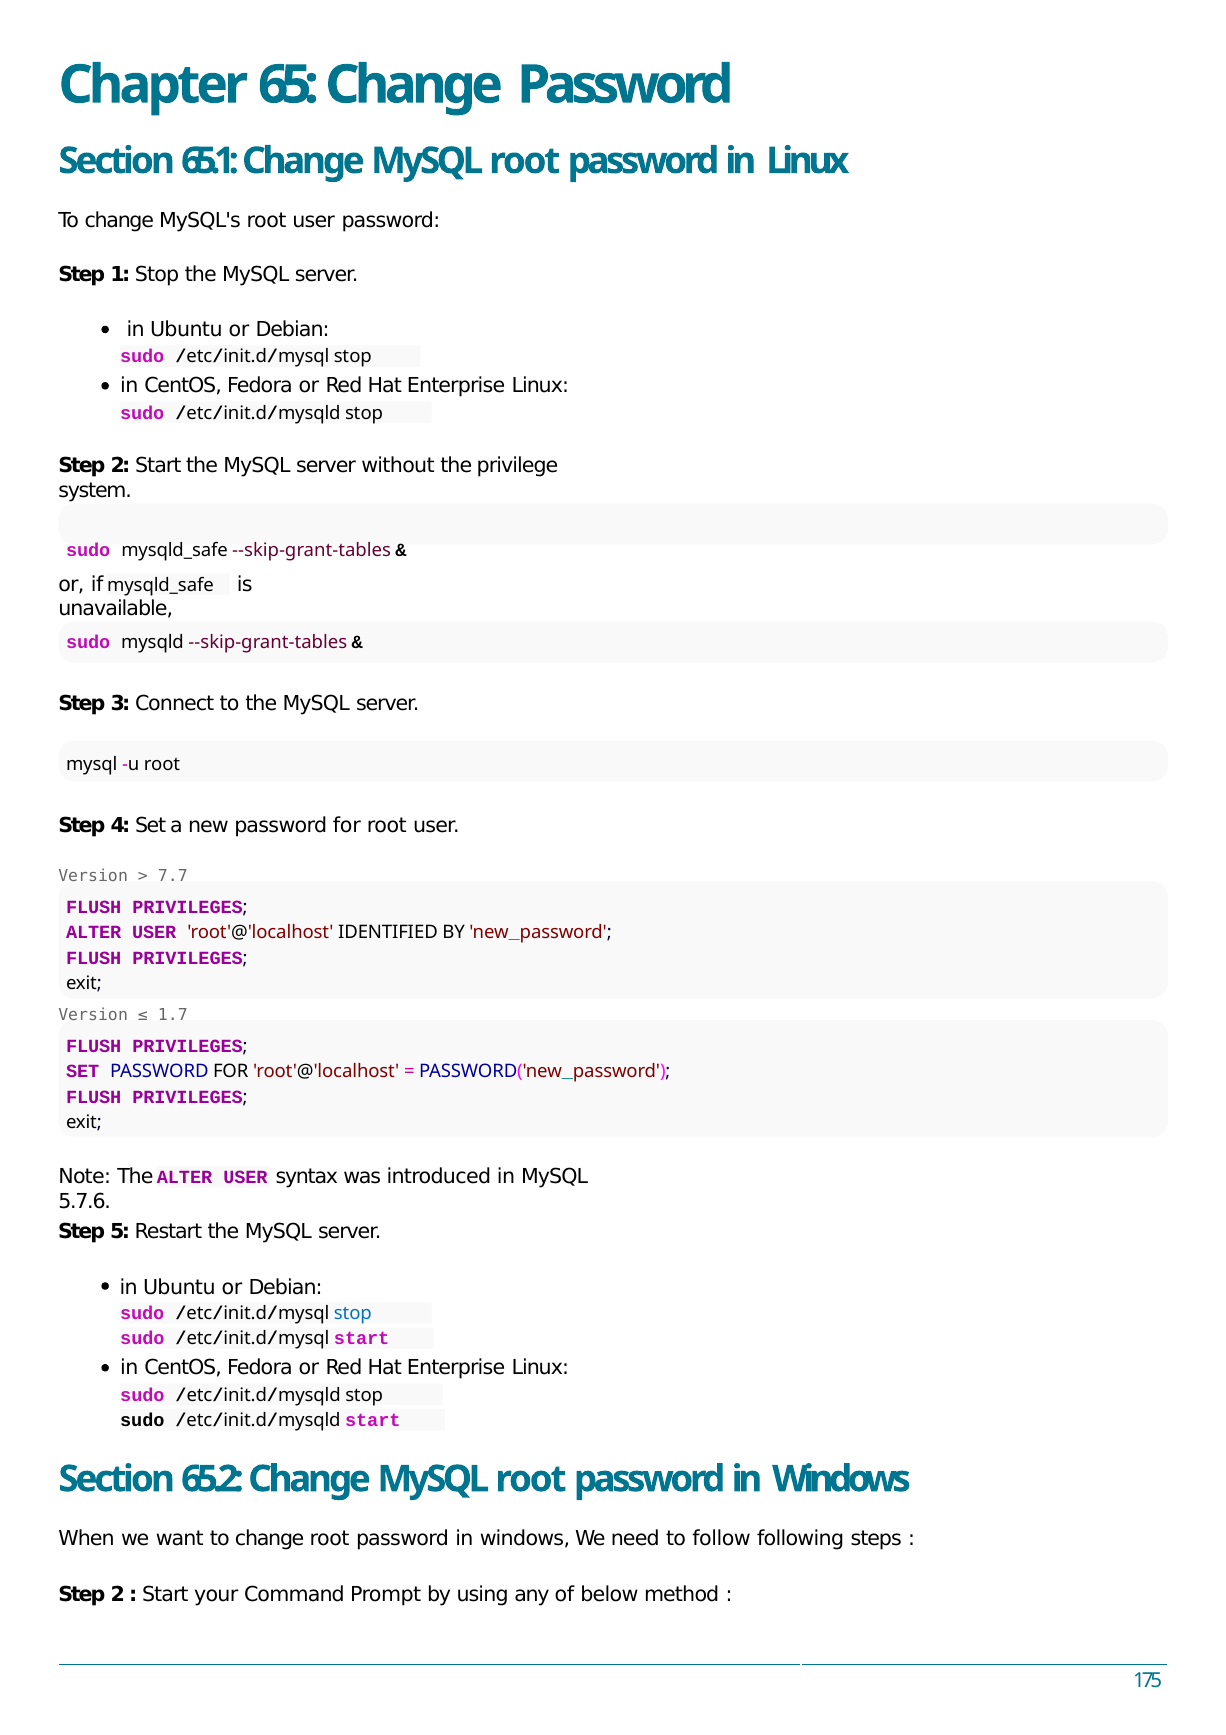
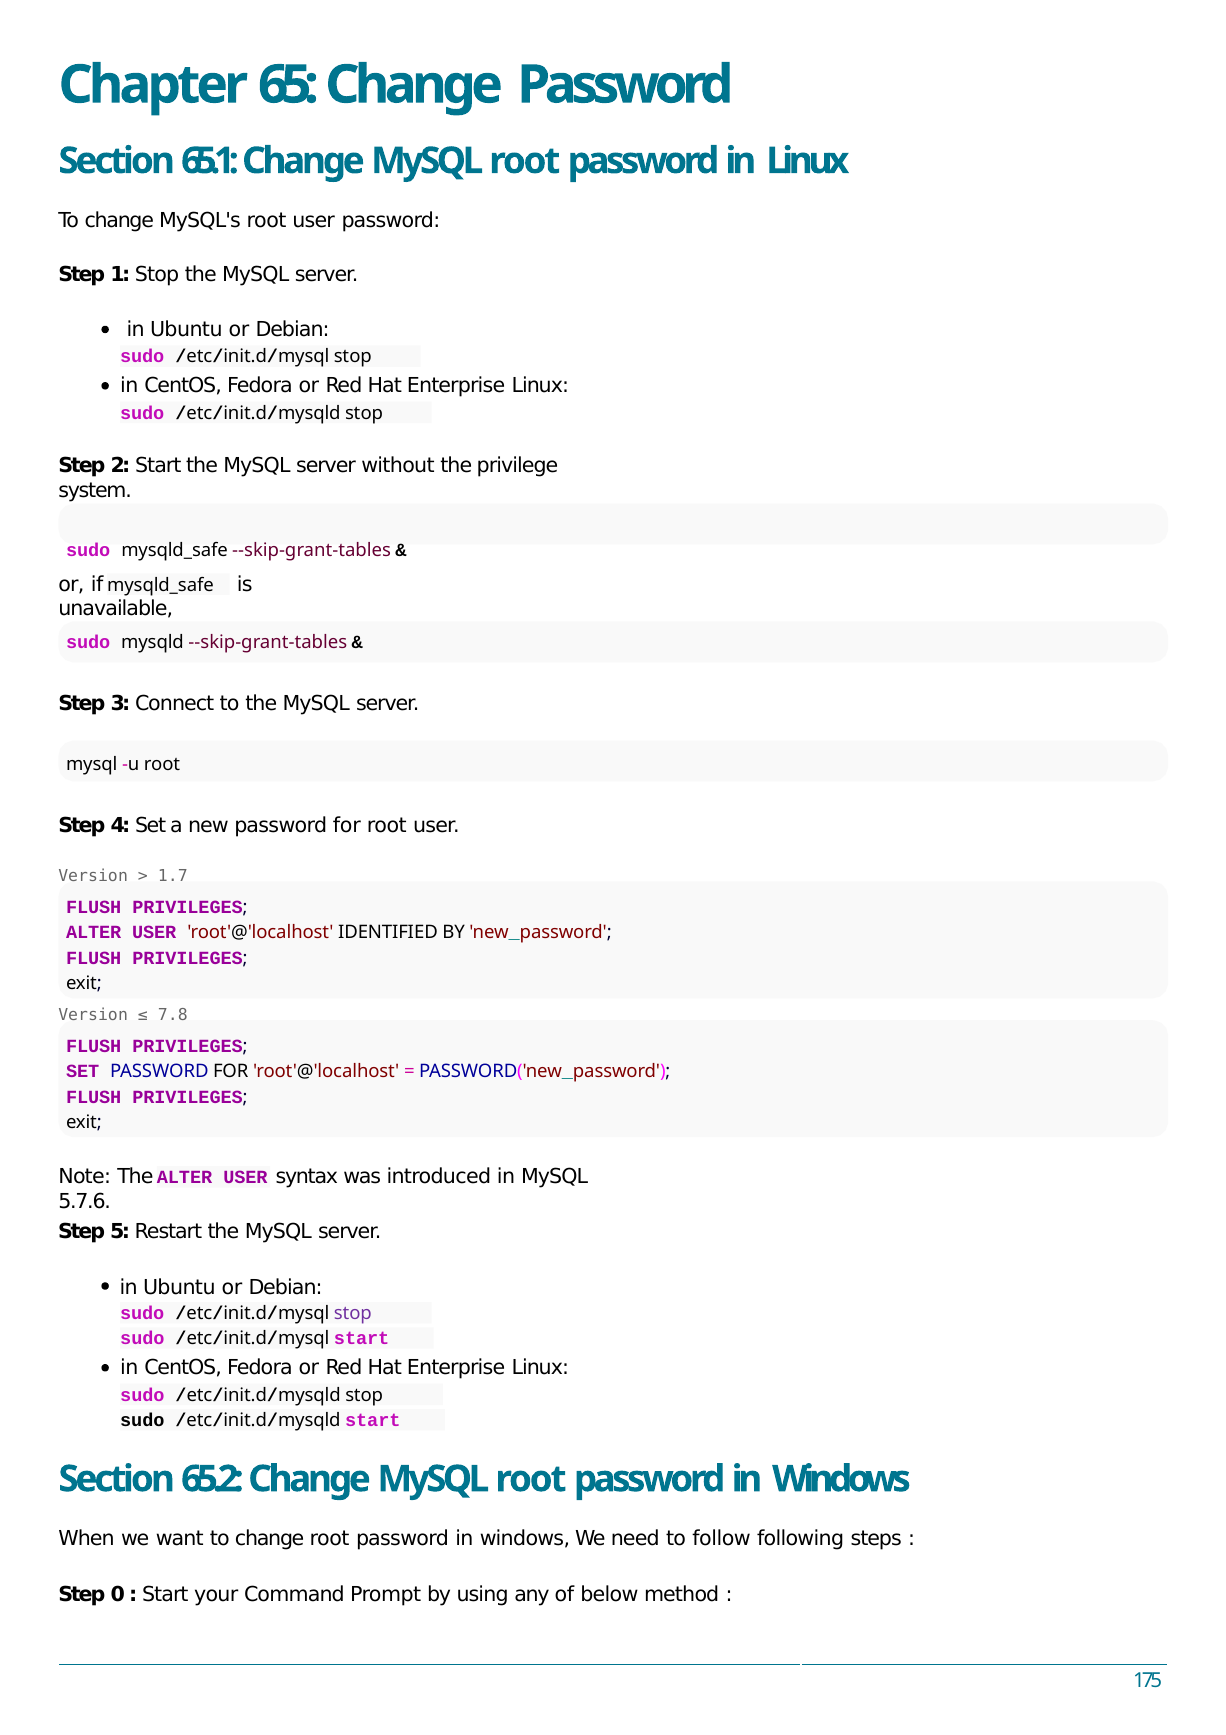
7.7: 7.7 -> 1.7 (173, 876)
1.7: 1.7 -> 7.8 (173, 1015)
stop colour: blue -> purple (353, 1313)
2: 2 -> 0 (118, 1594)
